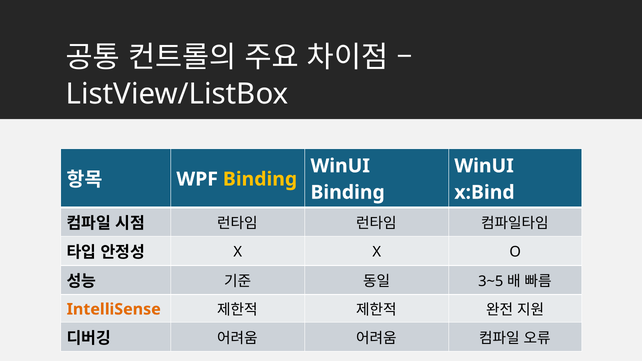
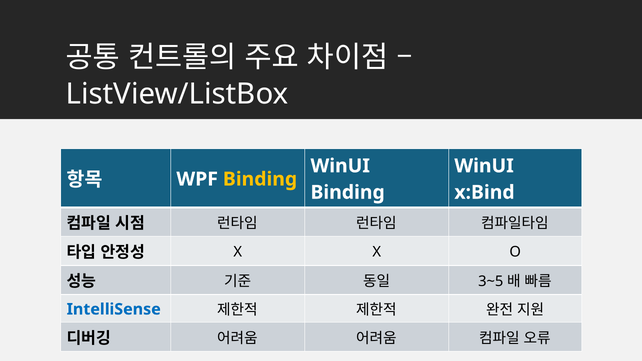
IntelliSense colour: orange -> blue (114, 309)
